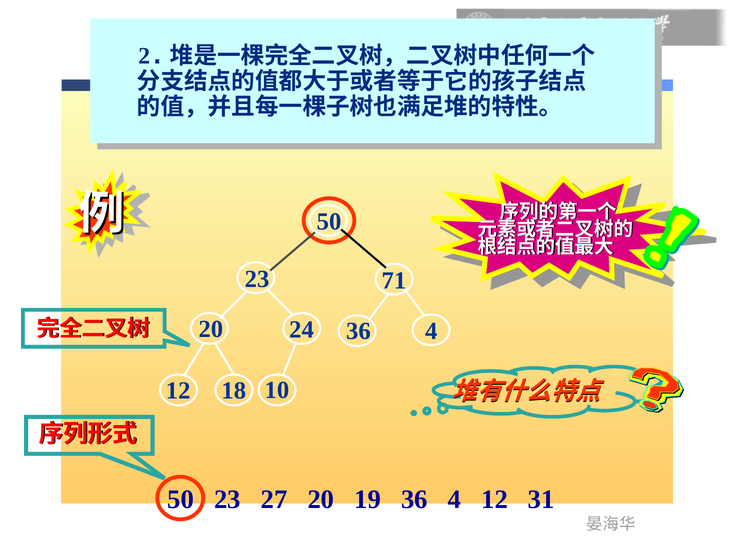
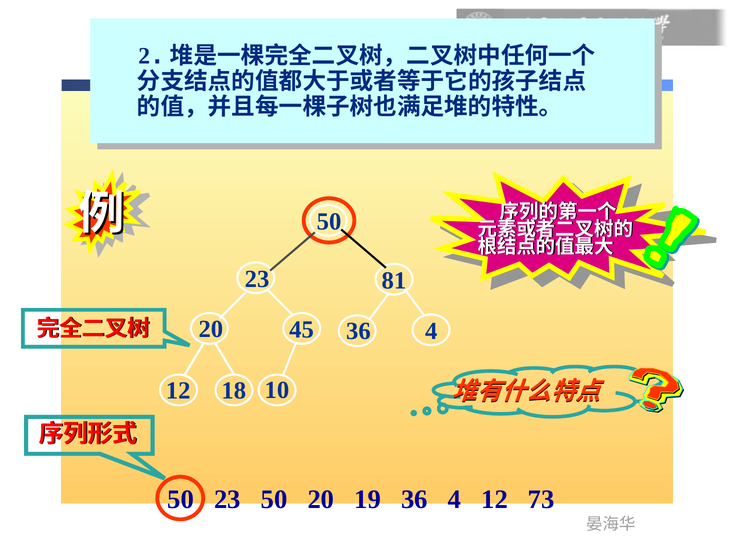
71: 71 -> 81 (394, 281)
24: 24 -> 45 (302, 330)
23 27: 27 -> 50 (274, 500)
31: 31 -> 73 (541, 500)
